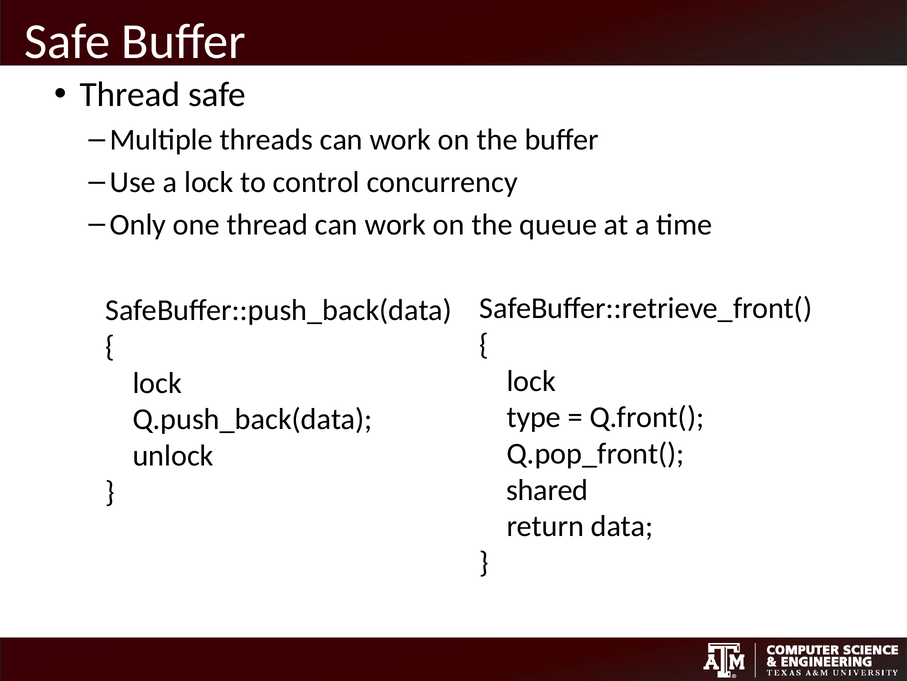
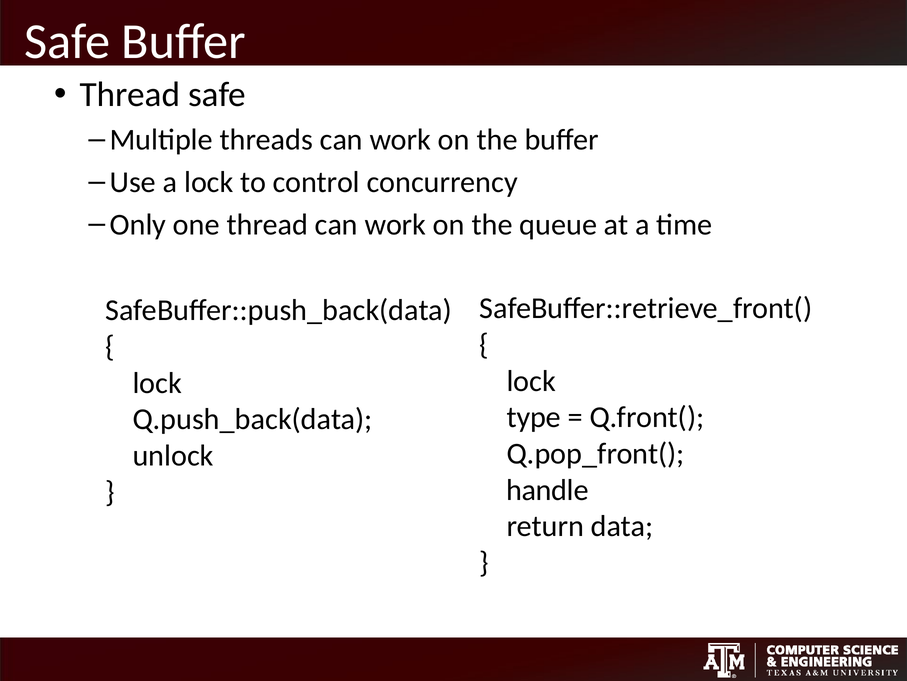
shared: shared -> handle (547, 489)
